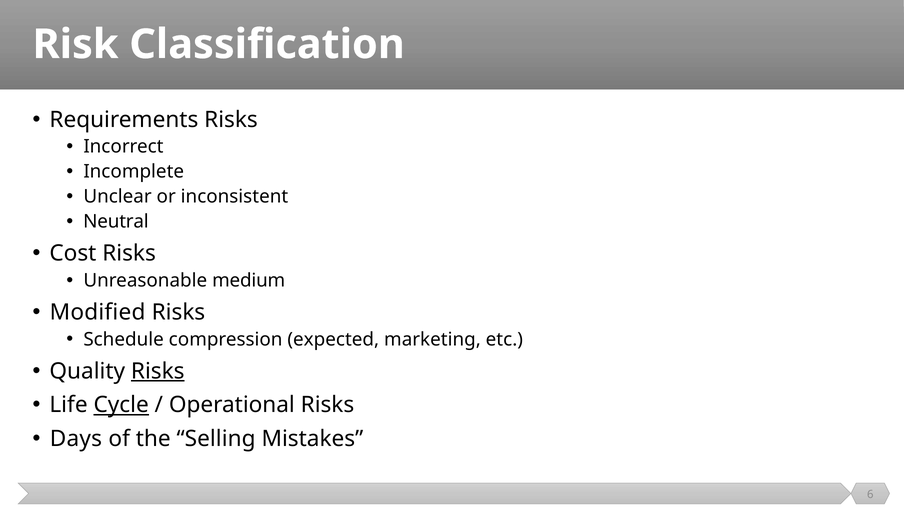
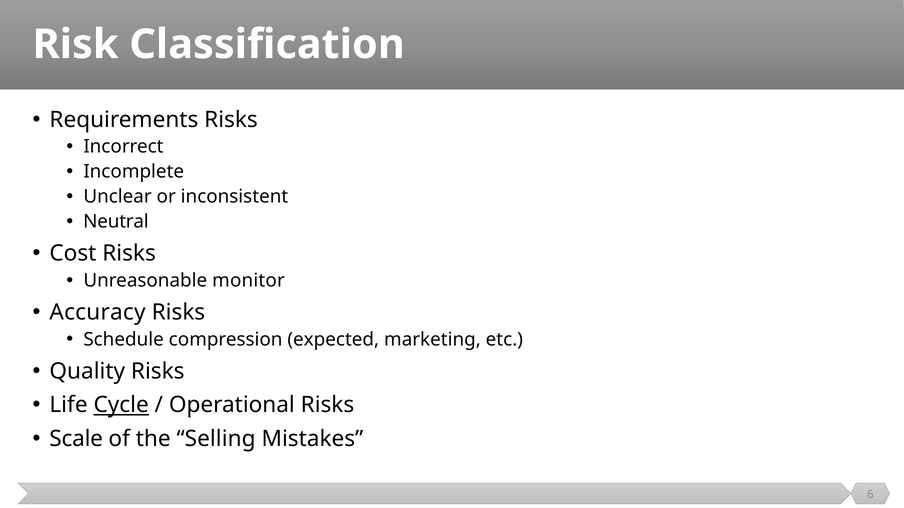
medium: medium -> monitor (249, 281)
Modified: Modified -> Accuracy (98, 313)
Risks underline: present -> none (158, 371)
Days: Days -> Scale (76, 439)
